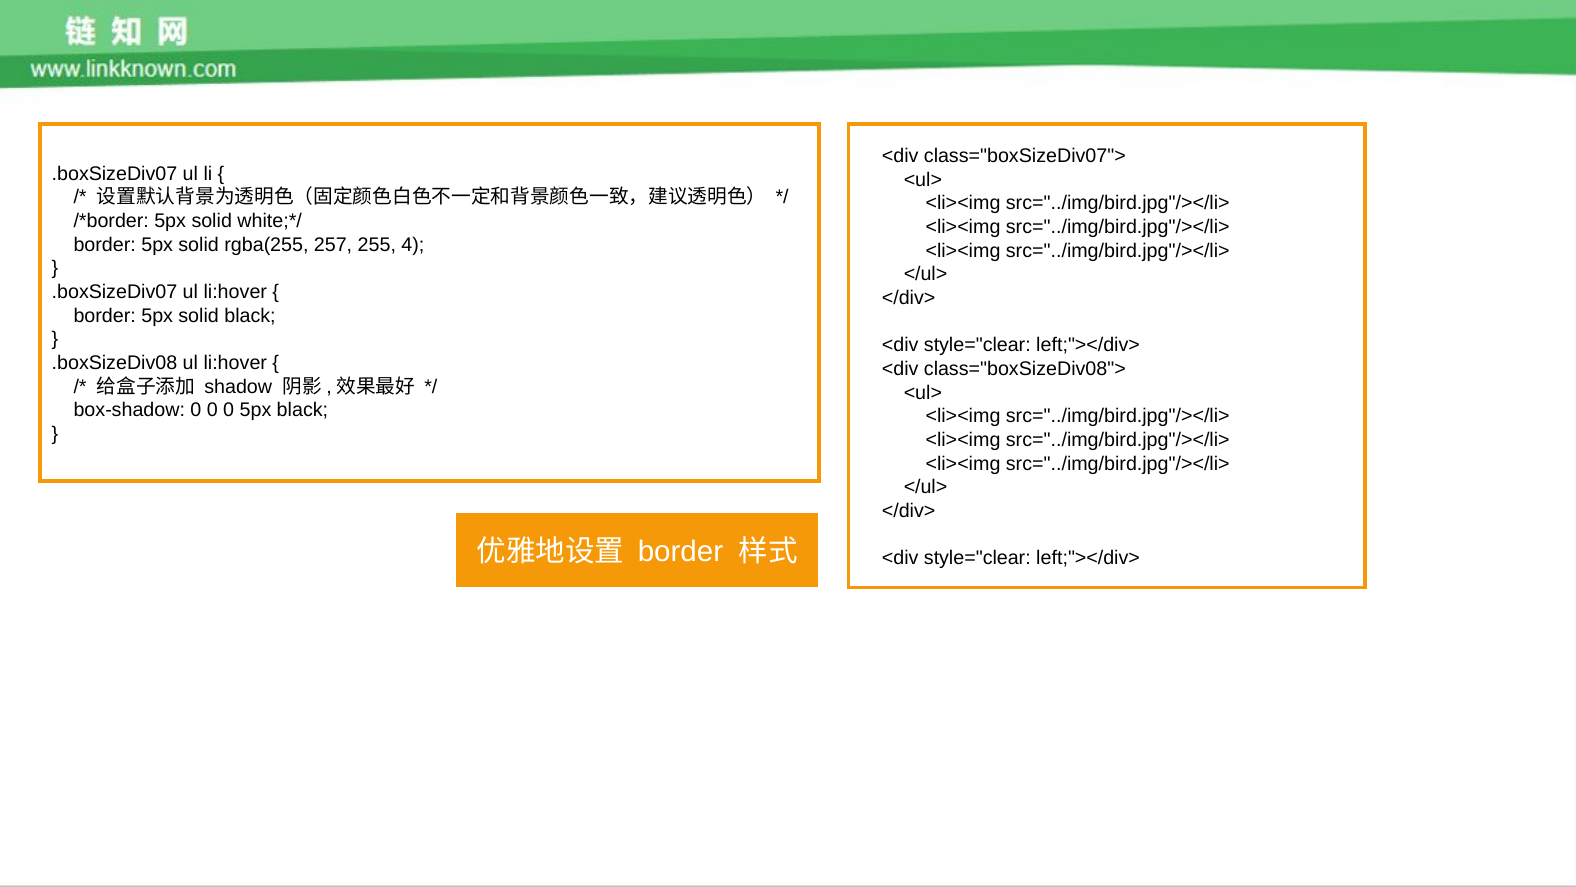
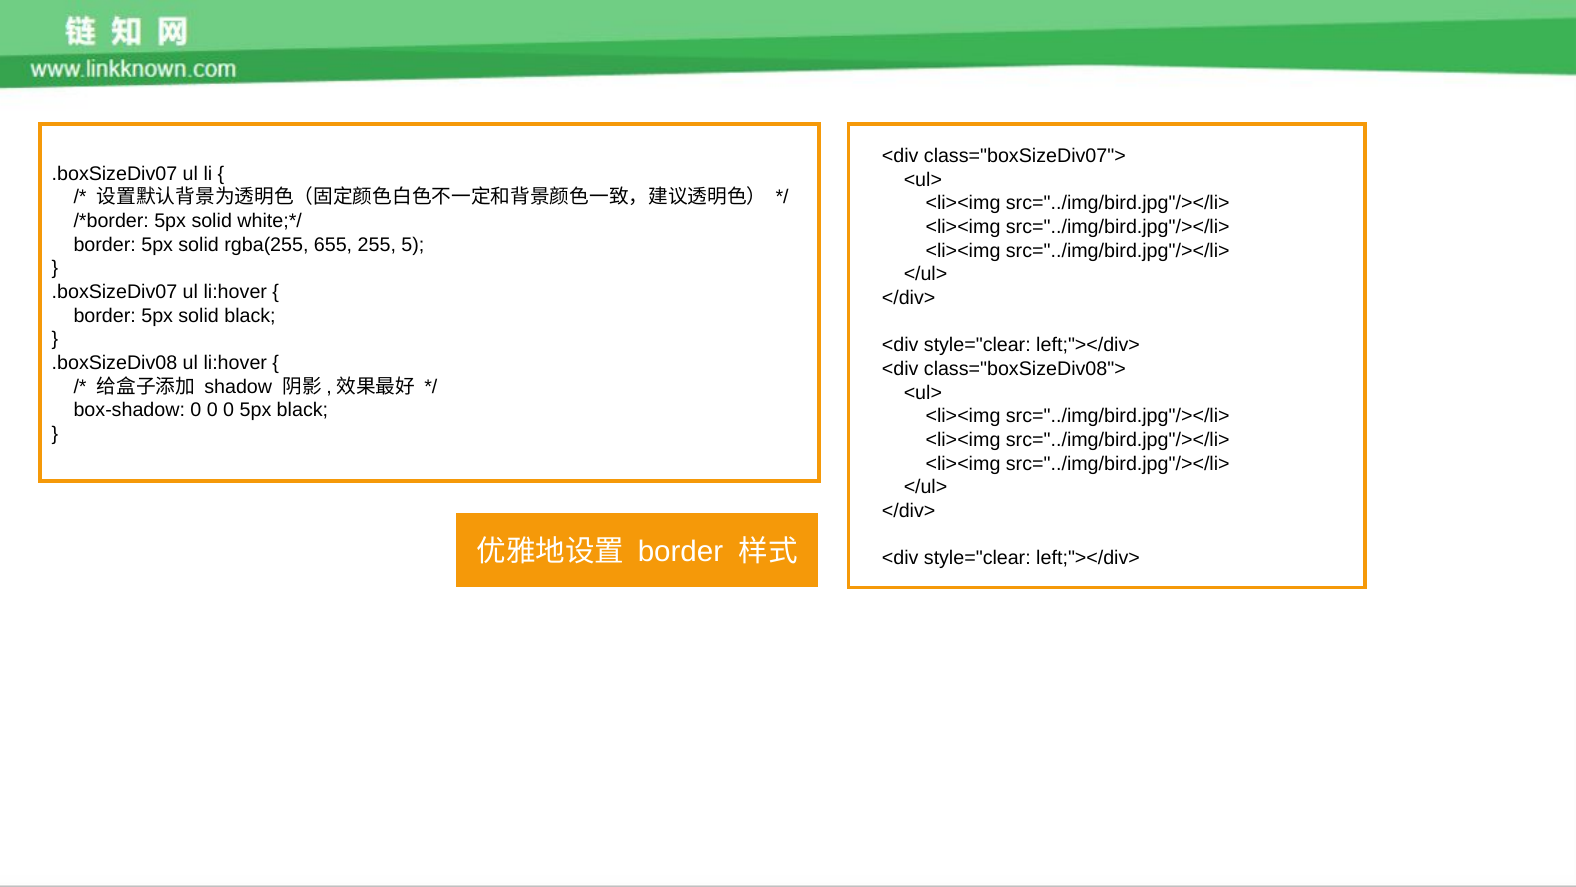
257: 257 -> 655 (333, 245)
4: 4 -> 5 (413, 245)
